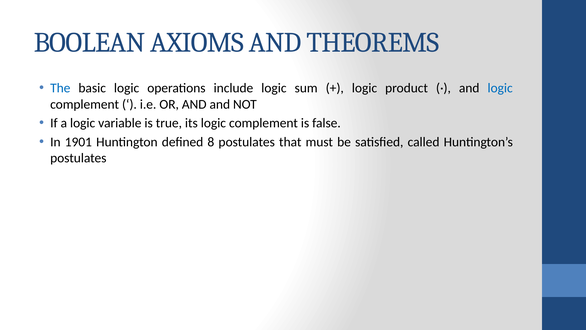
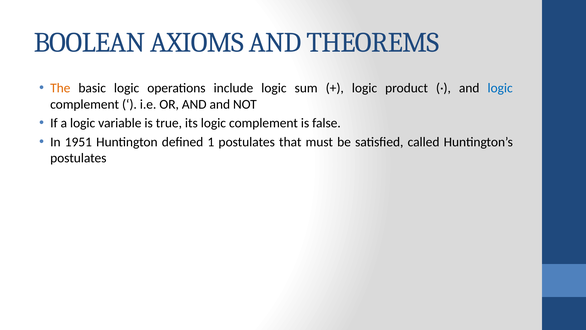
The colour: blue -> orange (60, 88)
1901: 1901 -> 1951 (78, 142)
8: 8 -> 1 (211, 142)
